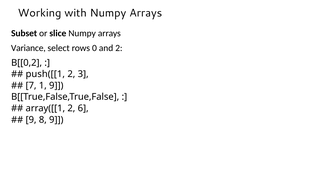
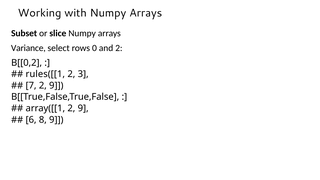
push([[1: push([[1 -> rules([[1 (45, 74)
7 1: 1 -> 2 (43, 85)
array([[1 2 6: 6 -> 9 (83, 108)
9: 9 -> 6 (31, 120)
